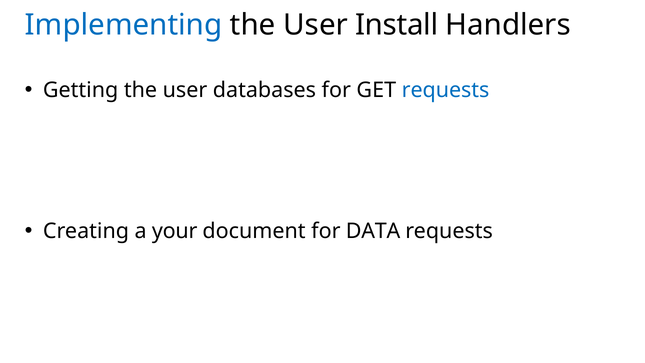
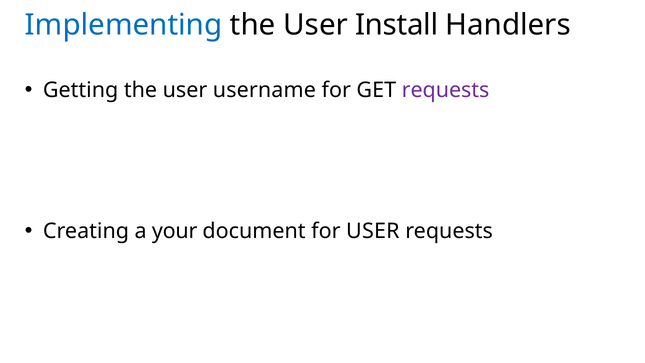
databases: databases -> username (264, 90)
requests colour: blue -> purple (446, 90)
for DATA: DATA -> USER (373, 231)
